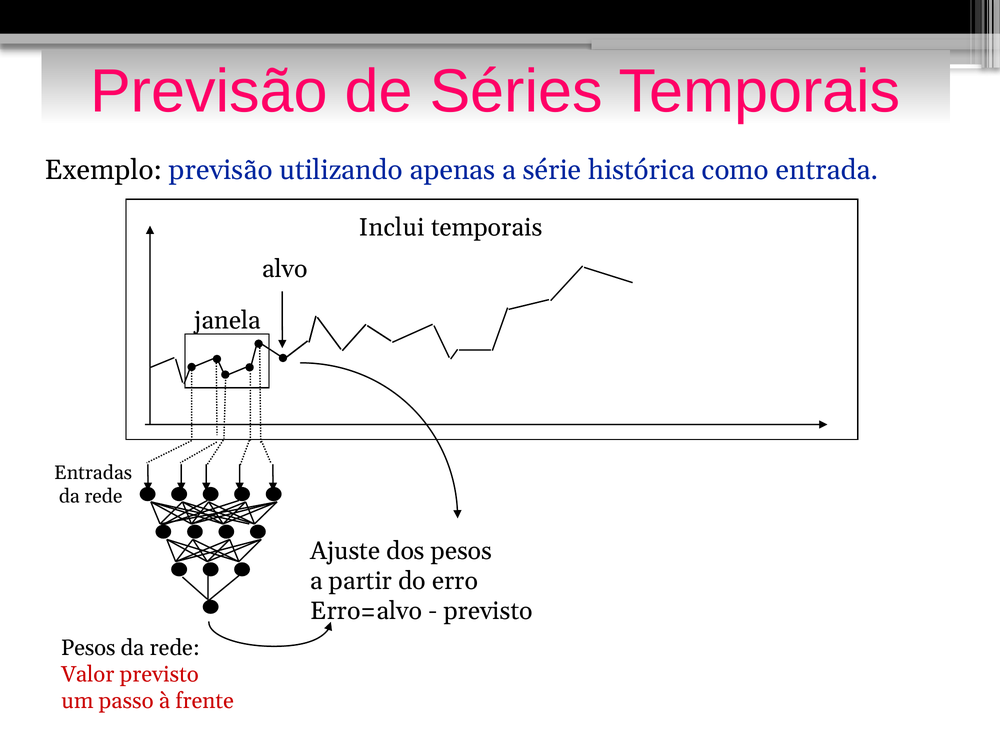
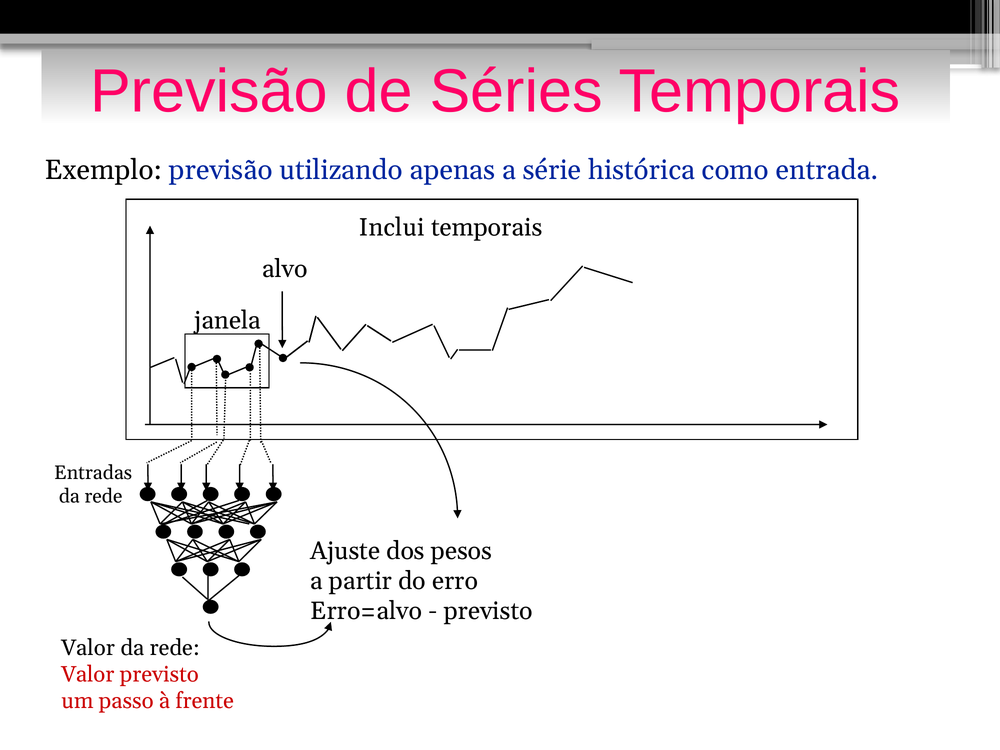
Pesos: Pesos -> Valor (88, 648)
